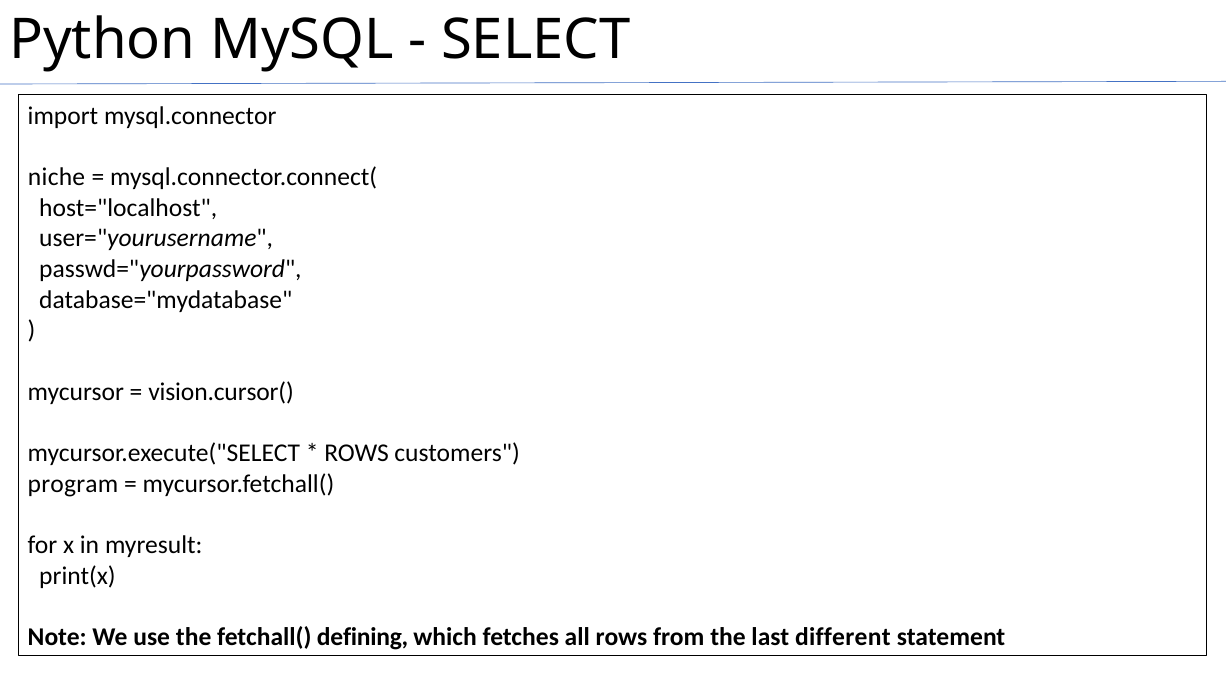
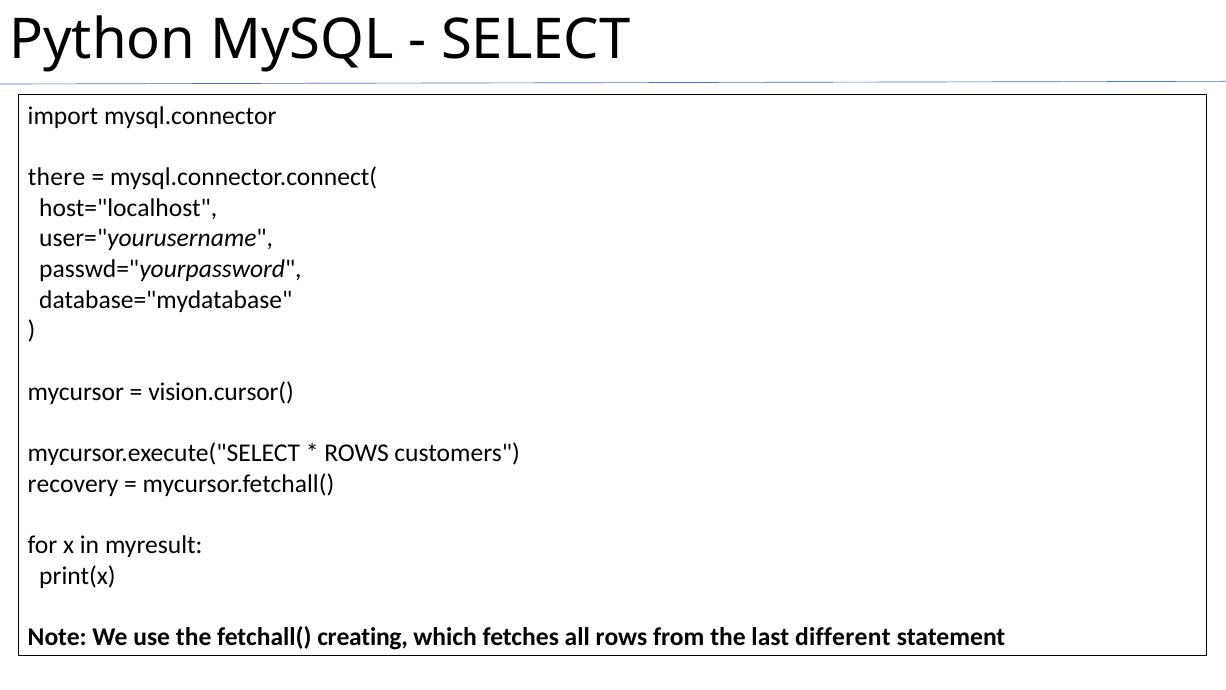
niche: niche -> there (57, 177)
program: program -> recovery (73, 484)
defining: defining -> creating (363, 637)
